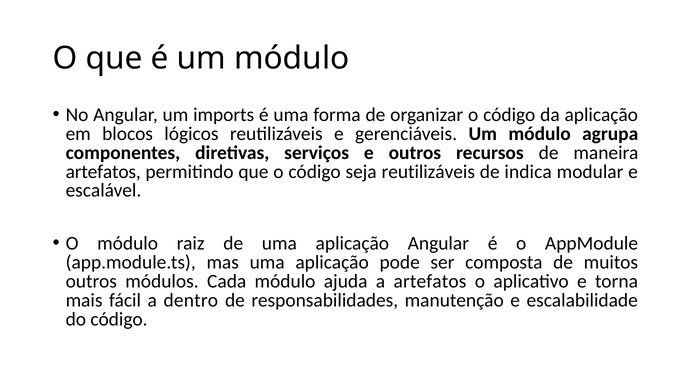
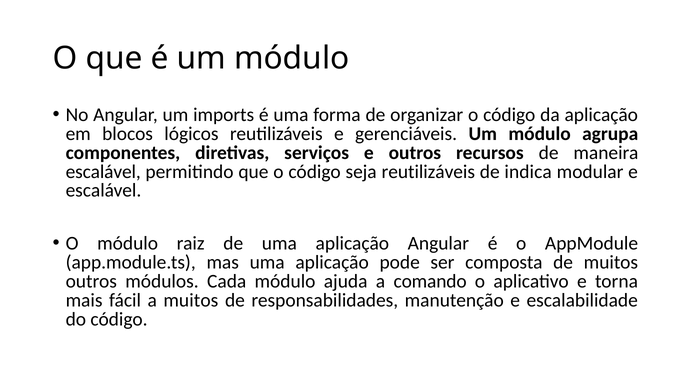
artefatos: artefatos -> escalável (103, 172)
a artefatos: artefatos -> comando (430, 281)
a dentro: dentro -> muitos (191, 300)
